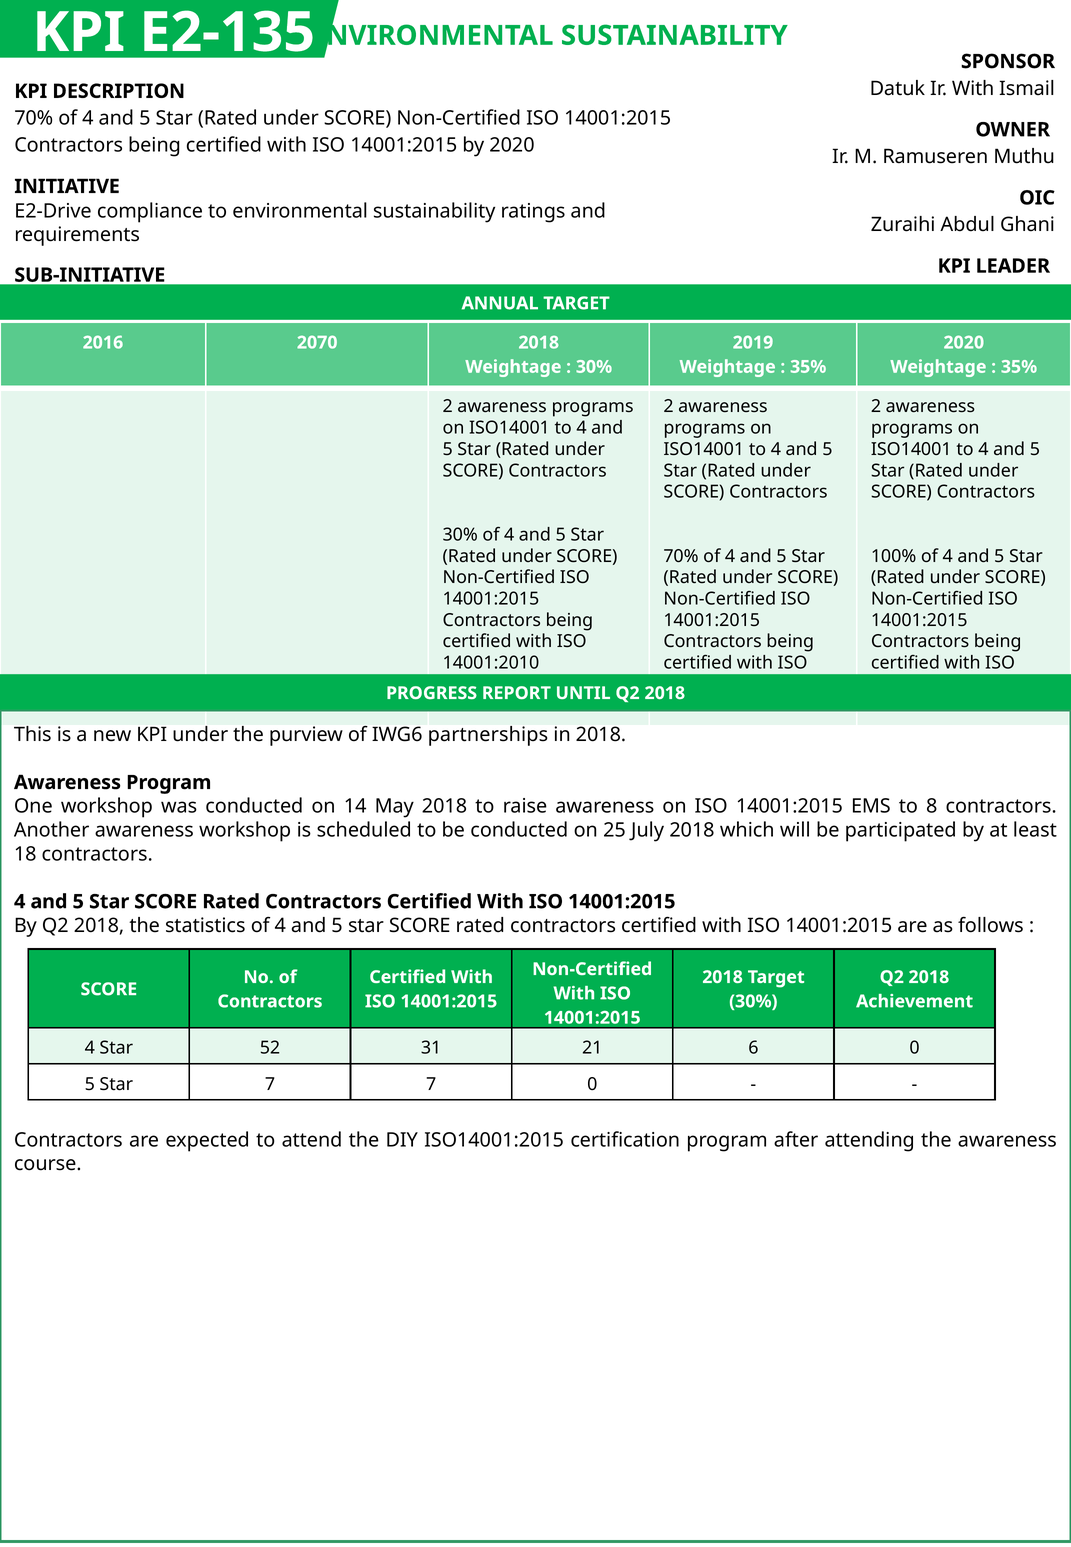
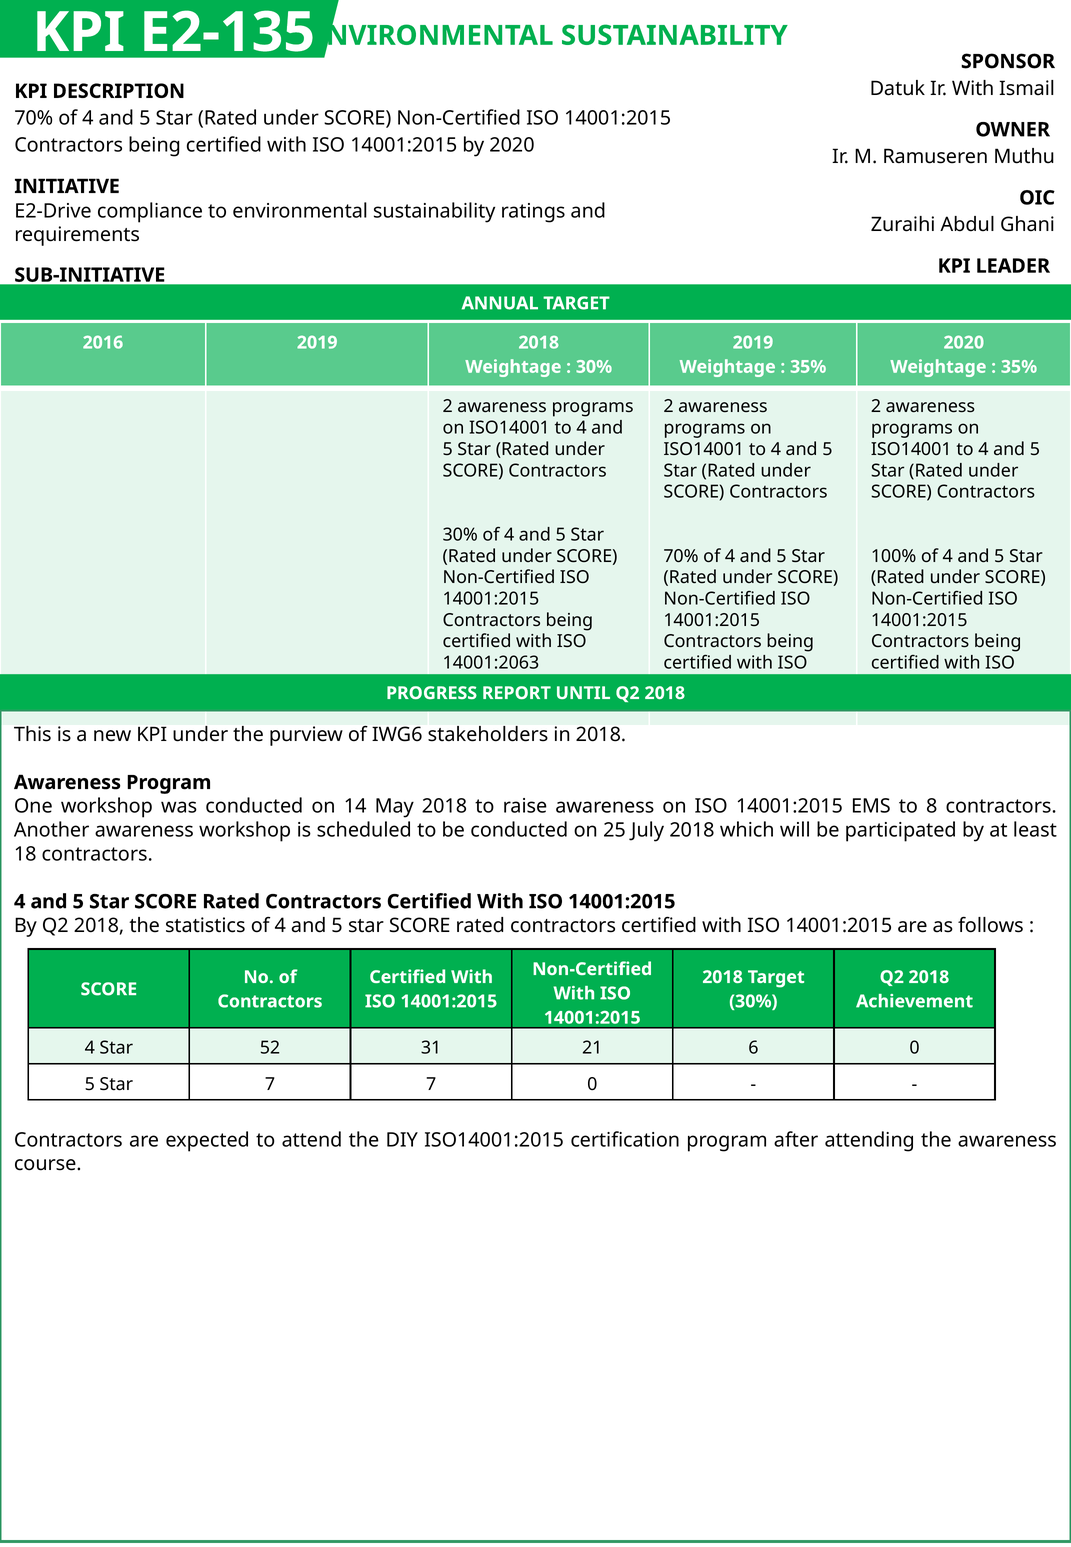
2016 2070: 2070 -> 2019 (317, 343)
14001:2010: 14001:2010 -> 14001:2063 (491, 663)
partnerships: partnerships -> stakeholders (488, 735)
